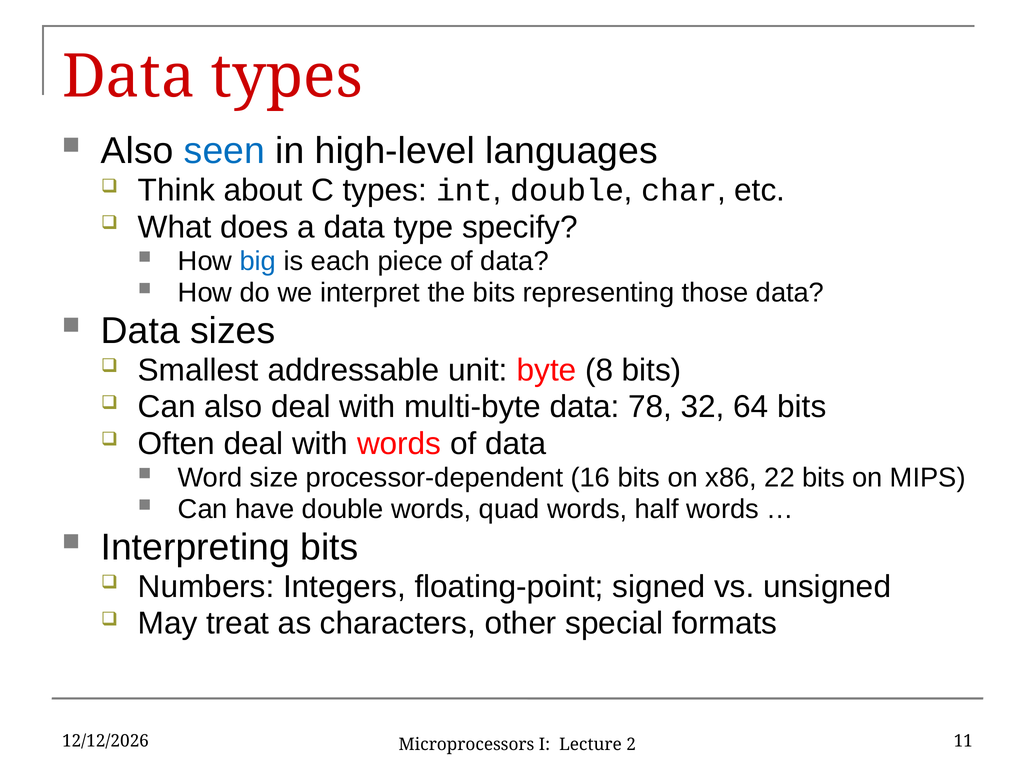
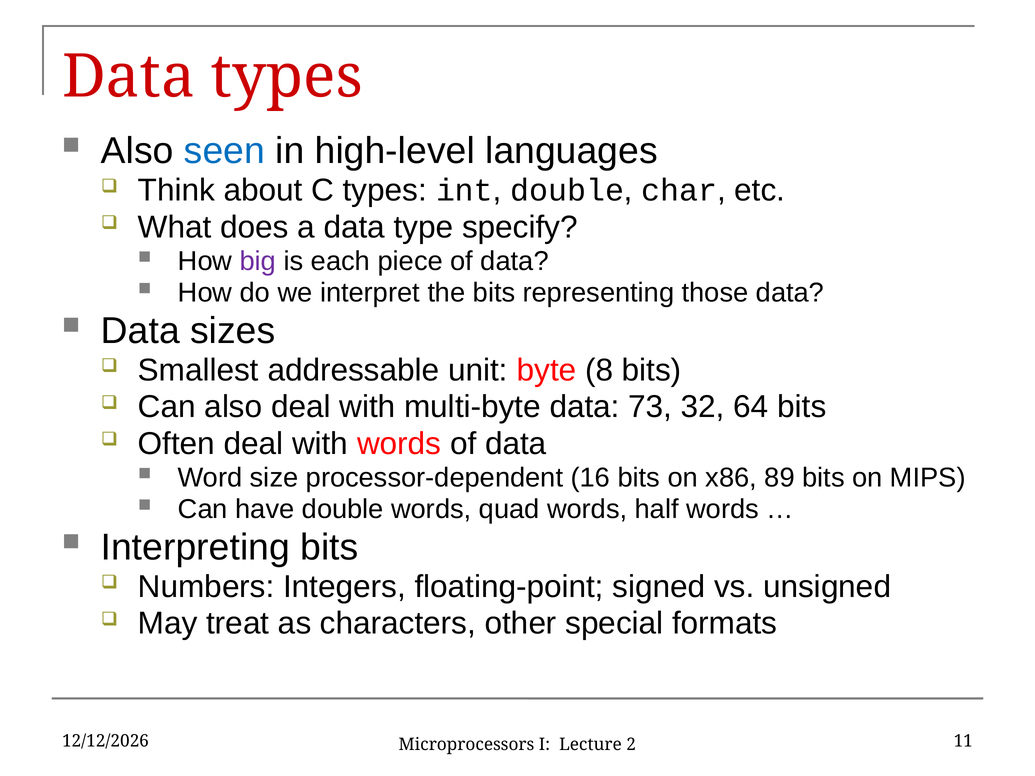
big colour: blue -> purple (258, 261)
78: 78 -> 73 (650, 407)
22: 22 -> 89 (780, 478)
